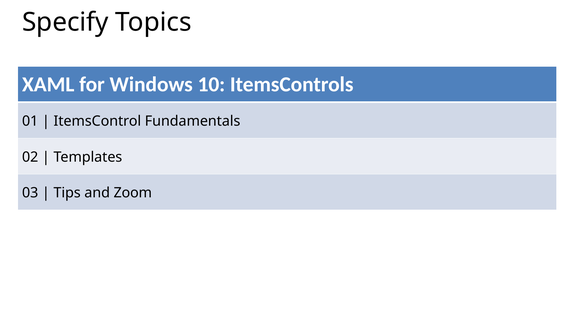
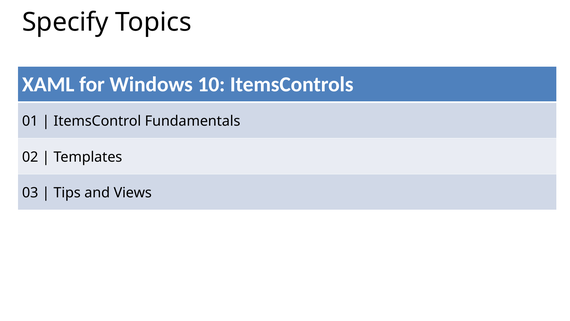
Zoom: Zoom -> Views (133, 193)
